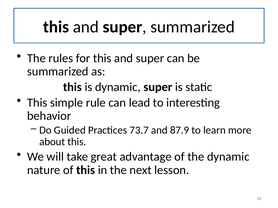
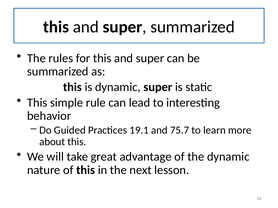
73.7: 73.7 -> 19.1 (139, 130)
87.9: 87.9 -> 75.7 (180, 130)
